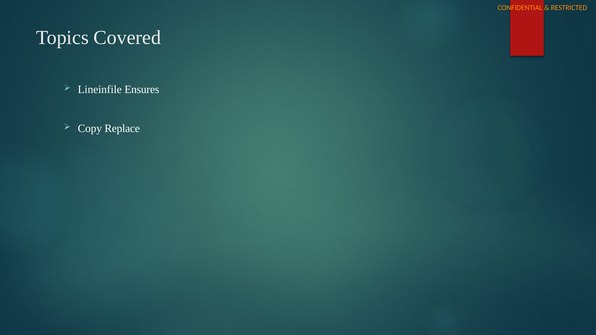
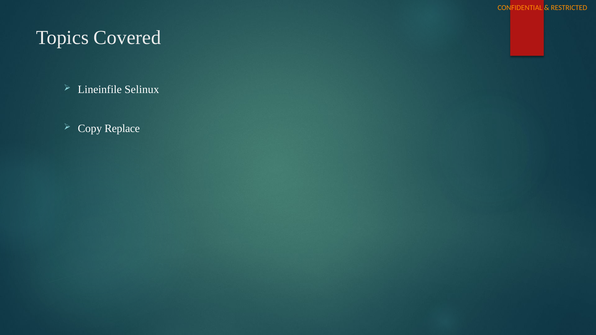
Ensures: Ensures -> Selinux (142, 89)
